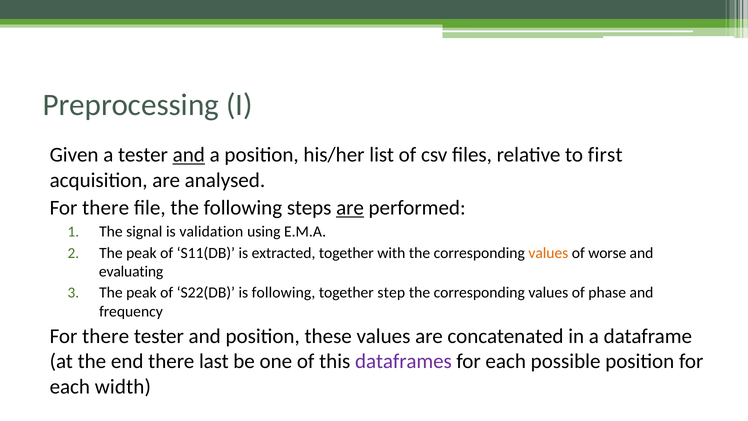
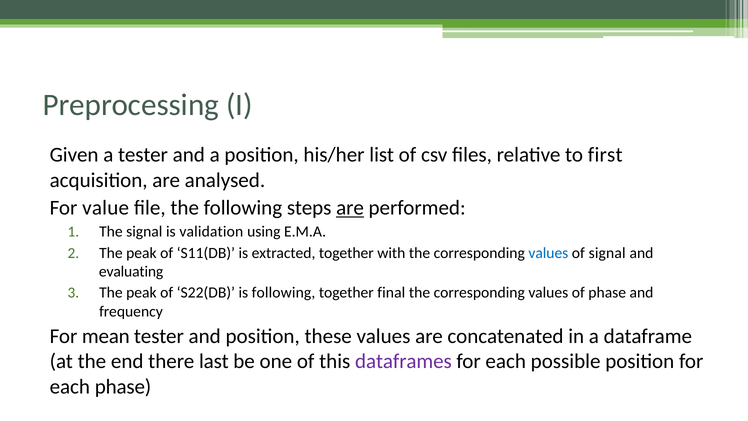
and underline: present -> none (189, 155)
there: there -> value (106, 208)
values colour: orange -> blue (548, 253)
of worse: worse -> signal (607, 253)
step: step -> final (391, 292)
there: there -> mean (106, 336)
each width: width -> phase (123, 386)
